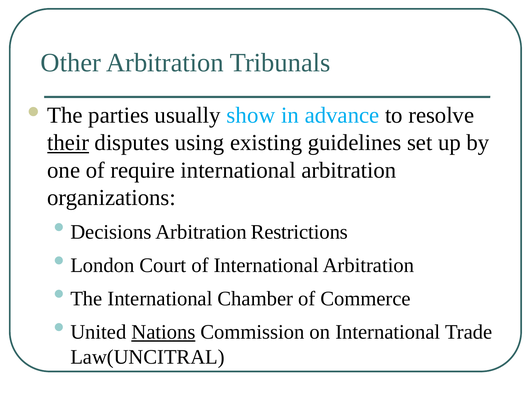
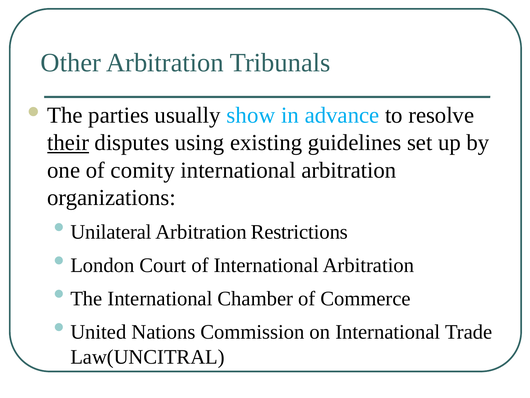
require: require -> comity (143, 170)
Decisions: Decisions -> Unilateral (111, 232)
Nations underline: present -> none (163, 332)
